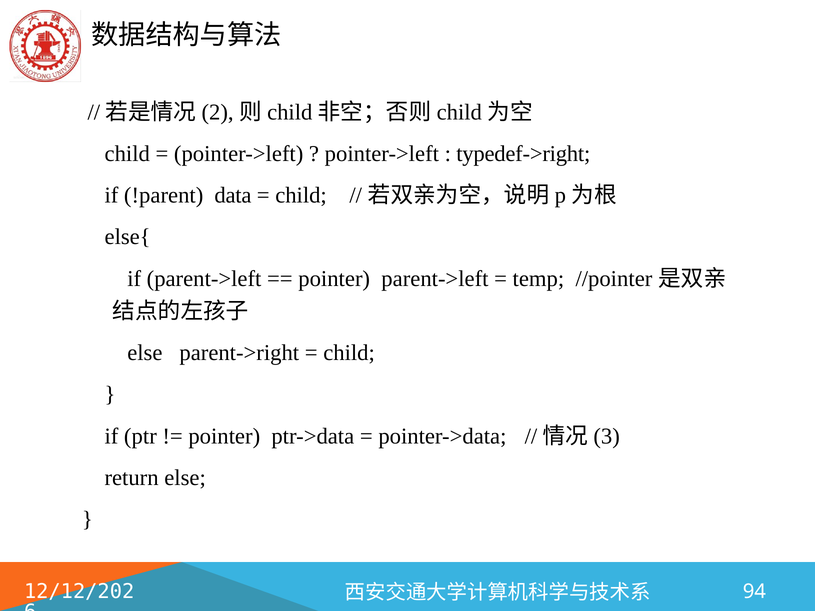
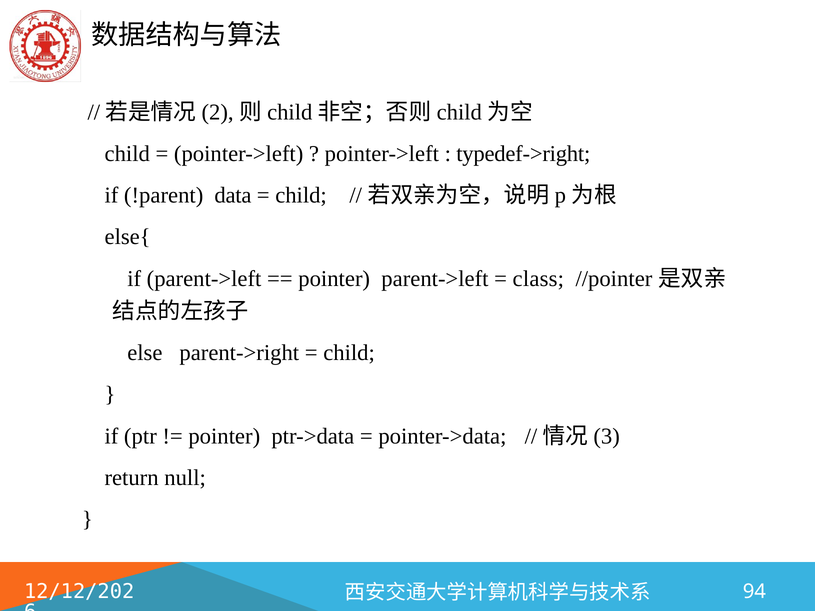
temp: temp -> class (538, 279)
return else: else -> null (185, 478)
